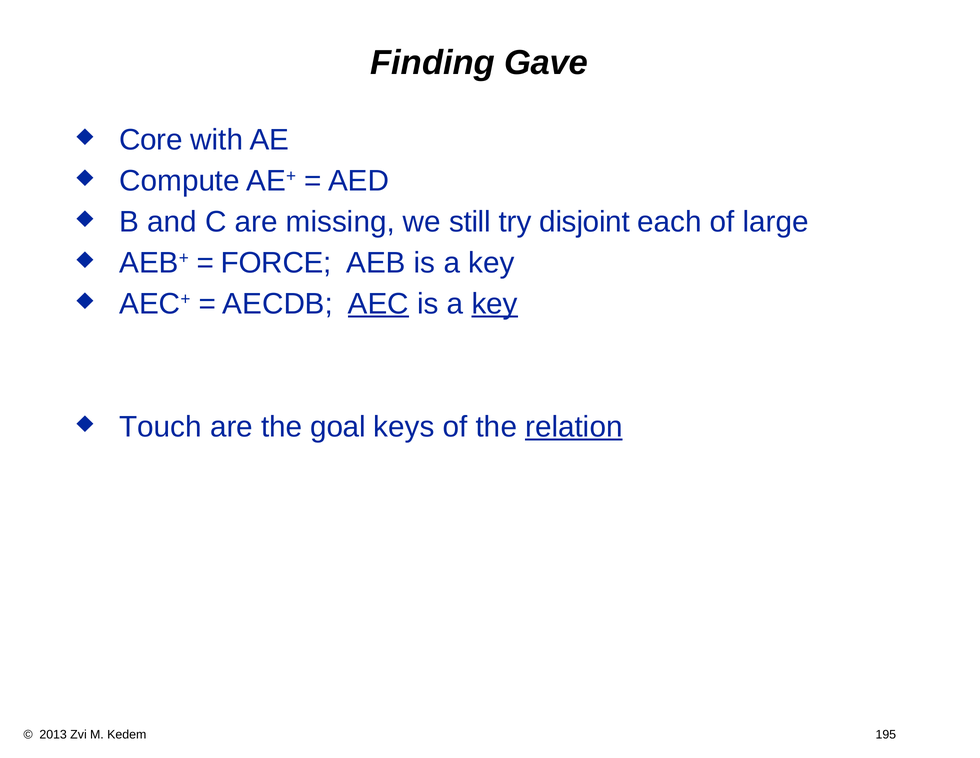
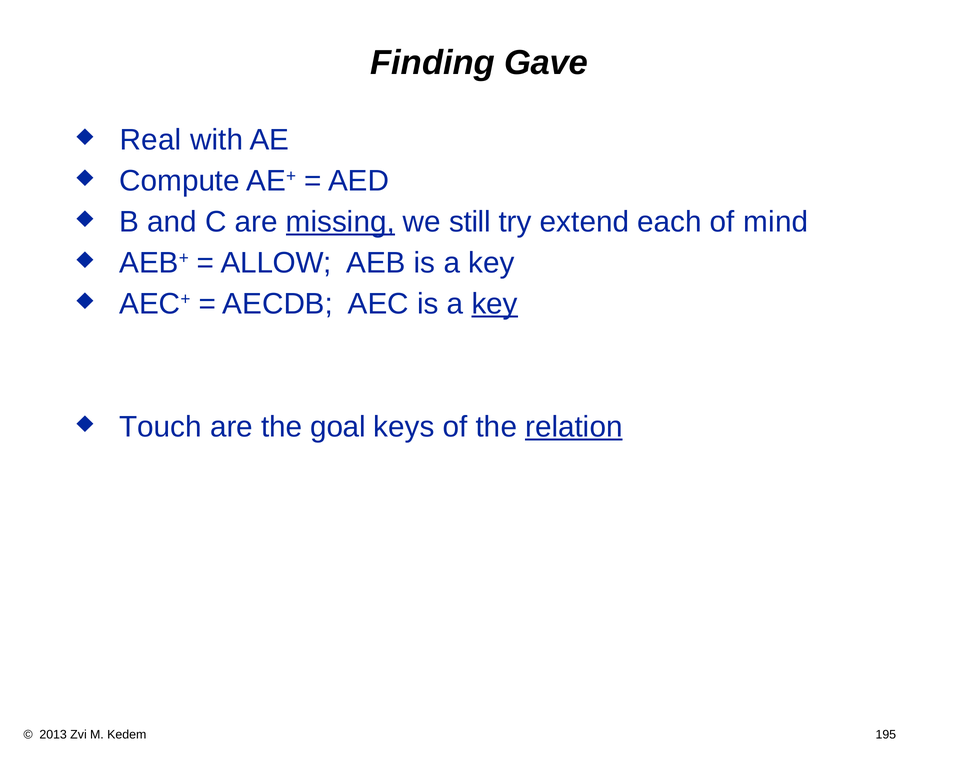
Core: Core -> Real (151, 140)
missing underline: none -> present (340, 222)
disjoint: disjoint -> extend (584, 222)
large: large -> mind (776, 222)
FORCE: FORCE -> ALLOW (276, 263)
AEC underline: present -> none (378, 303)
